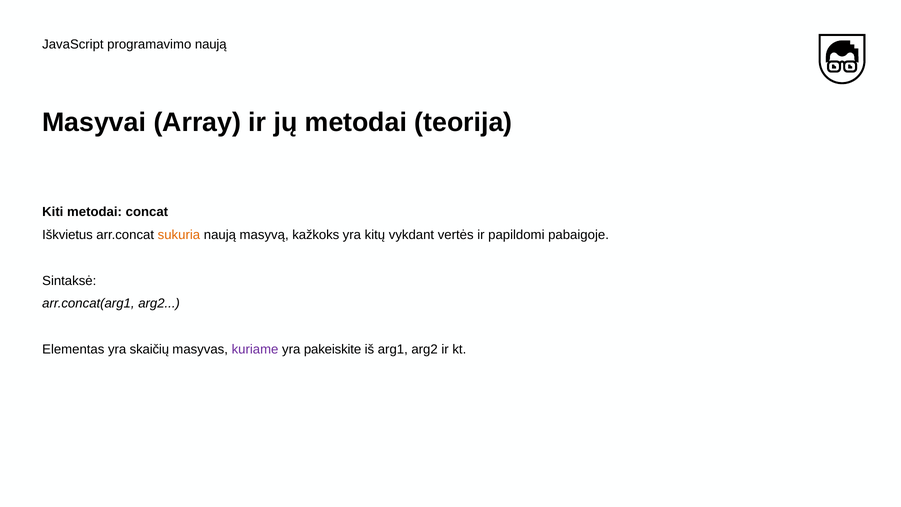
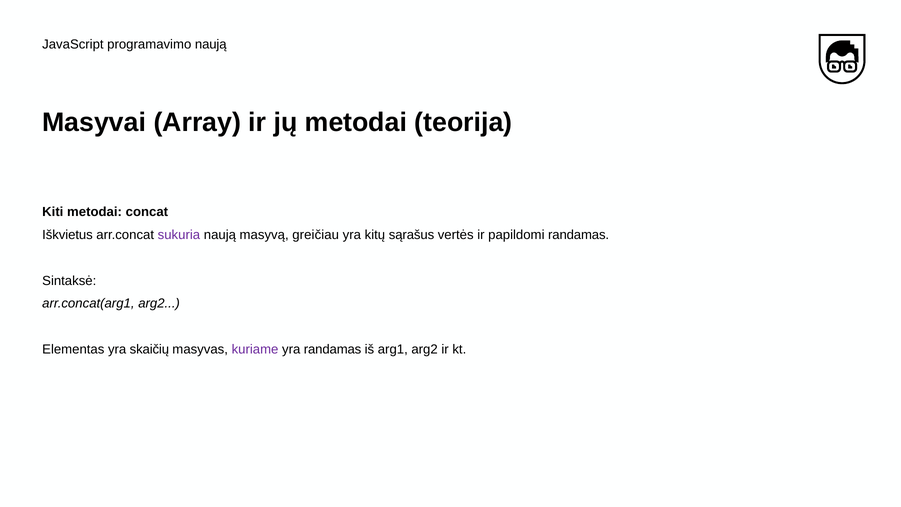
sukuria colour: orange -> purple (179, 235)
kažkoks: kažkoks -> greičiau (316, 235)
vykdant: vykdant -> sąrašus (412, 235)
papildomi pabaigoje: pabaigoje -> randamas (579, 235)
yra pakeiskite: pakeiskite -> randamas (333, 349)
